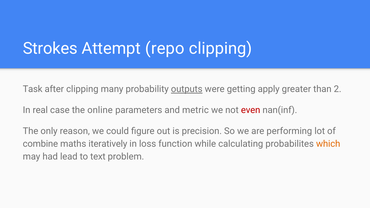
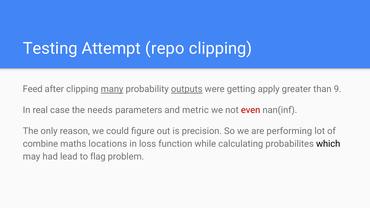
Strokes: Strokes -> Testing (50, 49)
Task: Task -> Feed (33, 89)
many underline: none -> present (112, 89)
2: 2 -> 9 (338, 89)
online: online -> needs (100, 110)
iteratively: iteratively -> locations (108, 144)
which colour: orange -> black (328, 144)
text: text -> flag (98, 157)
